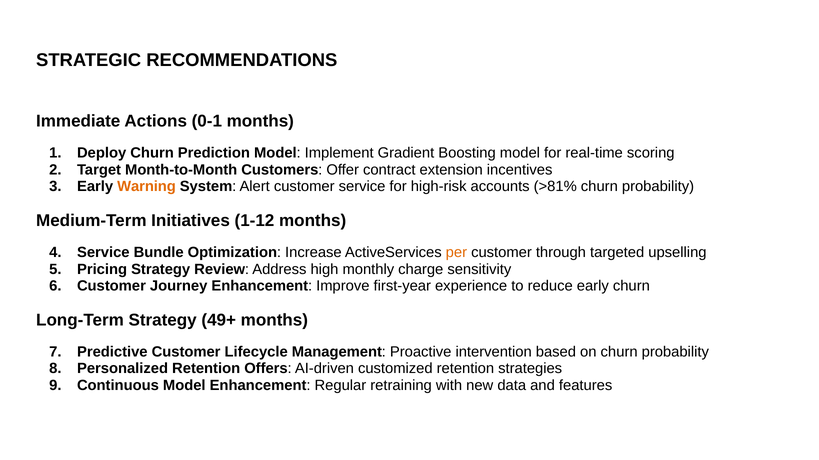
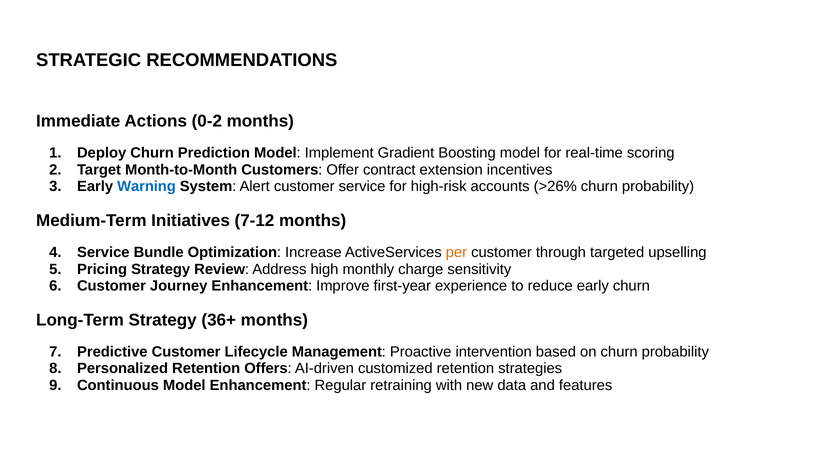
0-1: 0-1 -> 0-2 (207, 121)
Warning colour: orange -> blue (147, 187)
>81%: >81% -> >26% (555, 187)
1-12: 1-12 -> 7-12 (254, 221)
49+: 49+ -> 36+ (219, 321)
